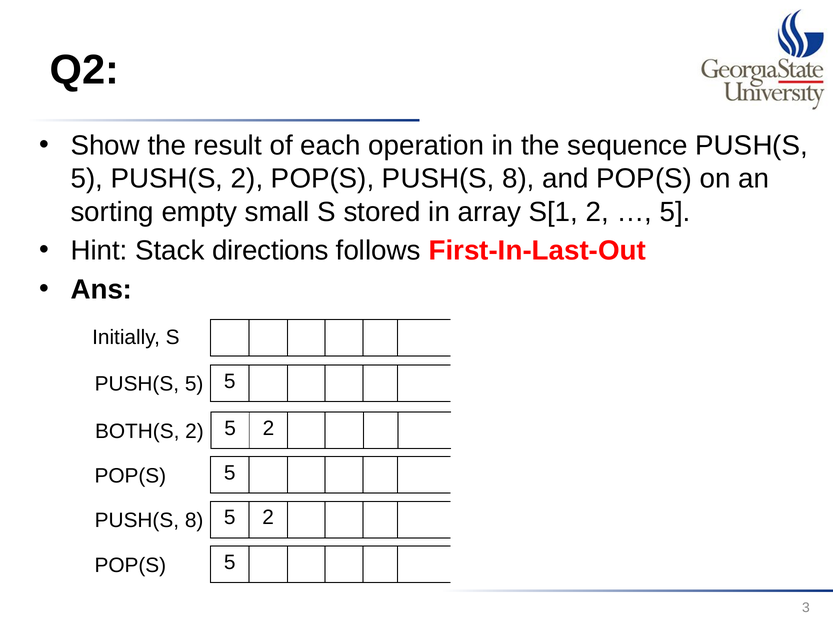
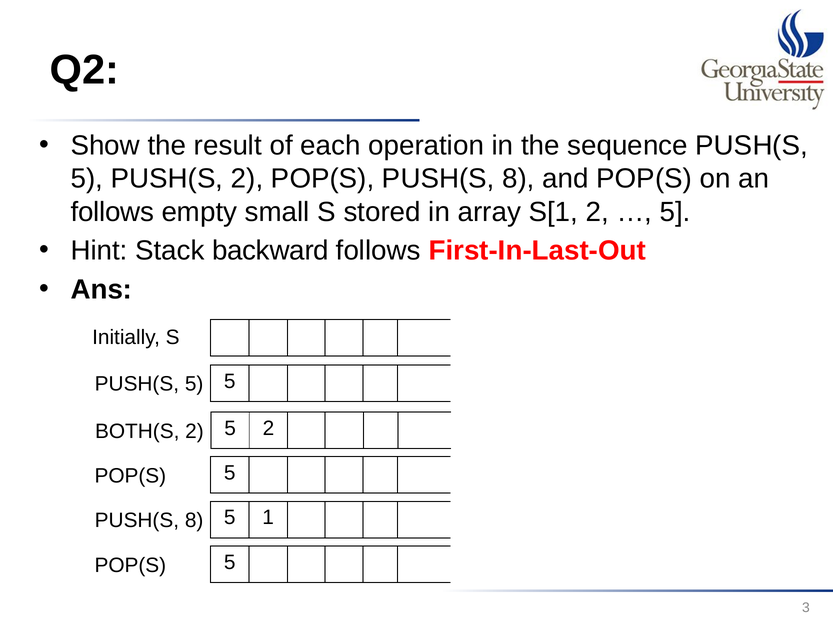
sorting: sorting -> follows (112, 212)
directions: directions -> backward (270, 251)
2: 2 -> 1 (268, 518)
